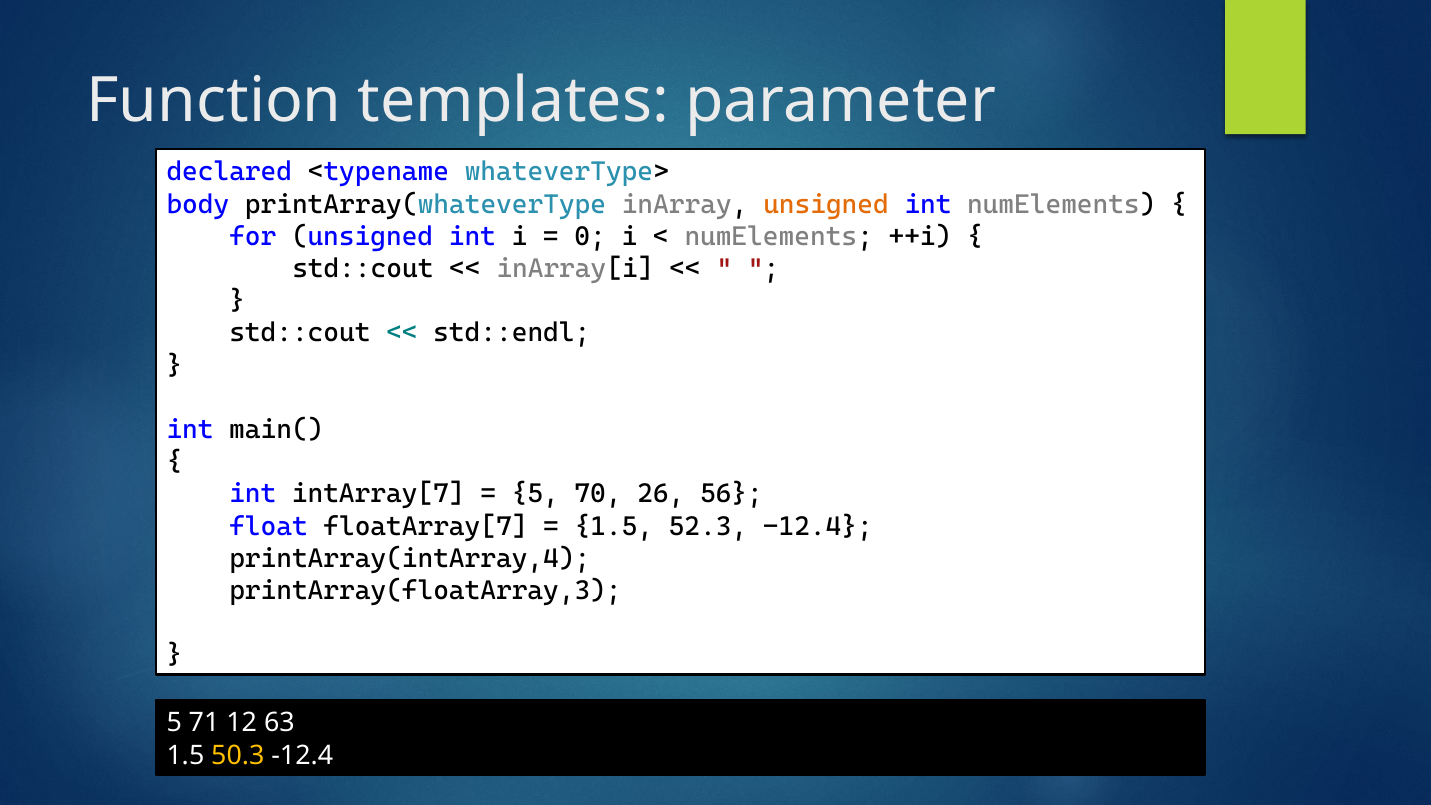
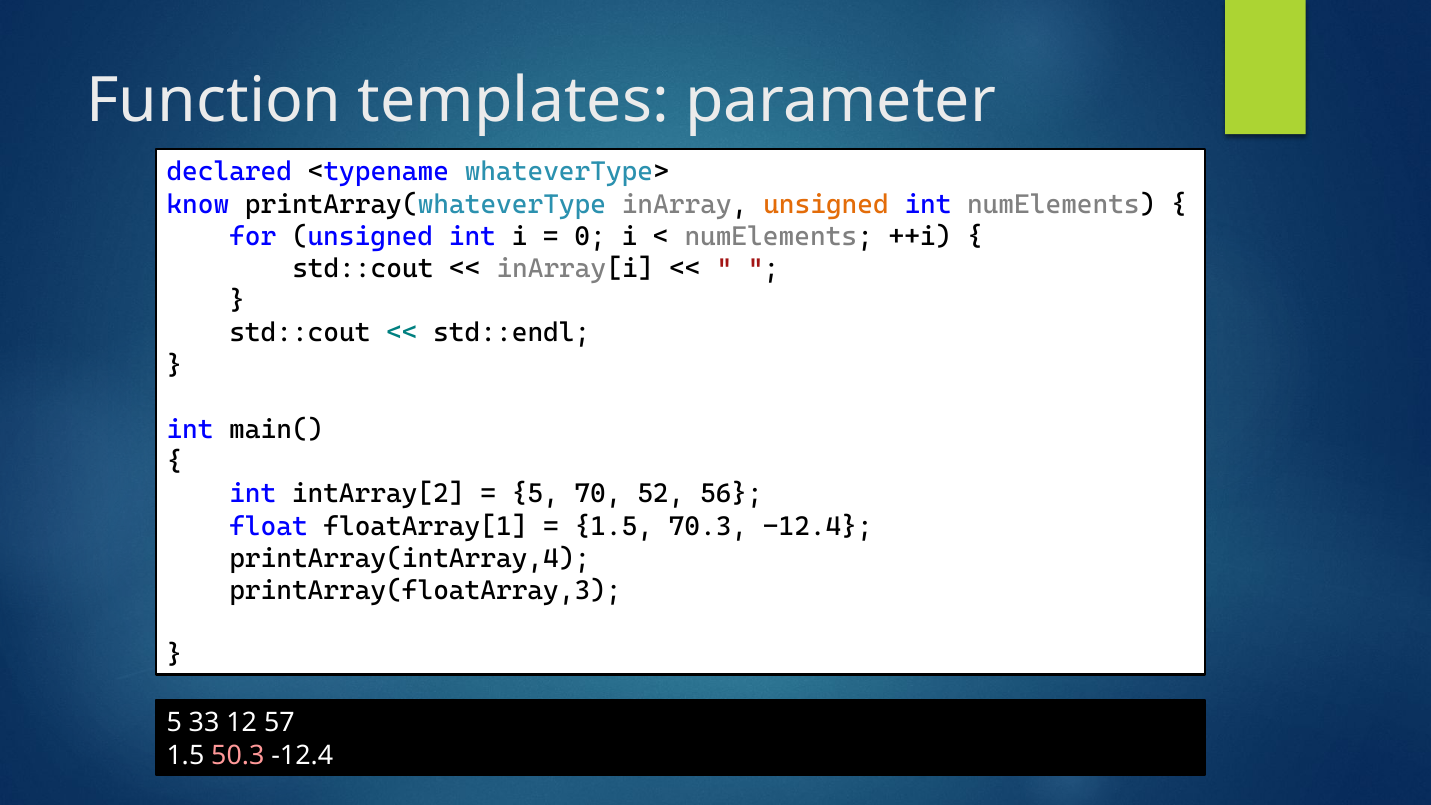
body: body -> know (198, 204)
intArray[7: intArray[7 -> intArray[2 (378, 494)
26: 26 -> 52 (661, 494)
floatArray[7: floatArray[7 -> floatArray[1 (425, 526)
52.3: 52.3 -> 70.3 (708, 526)
71: 71 -> 33 (204, 723)
63: 63 -> 57 (279, 723)
50.3 colour: yellow -> pink (238, 755)
